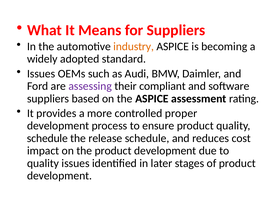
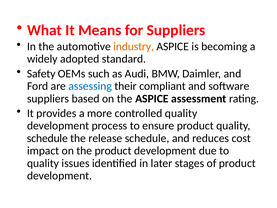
Issues: Issues -> Safety (41, 74)
assessing colour: purple -> blue (90, 86)
controlled proper: proper -> quality (181, 113)
